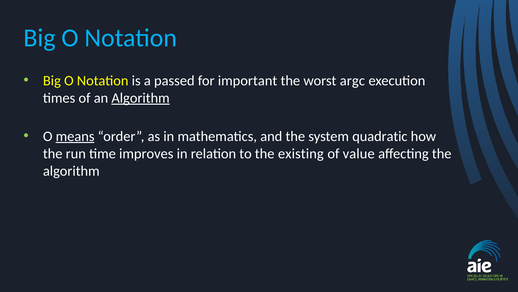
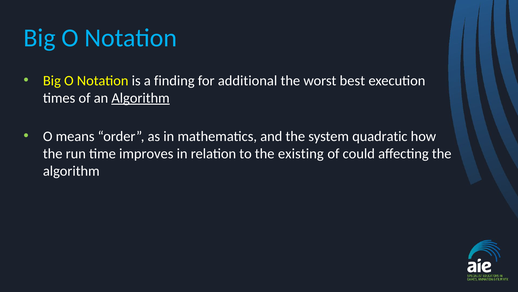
passed: passed -> finding (174, 80)
important: important -> additional (248, 80)
argc: argc -> best (352, 80)
means underline: present -> none (75, 136)
value: value -> could (359, 153)
